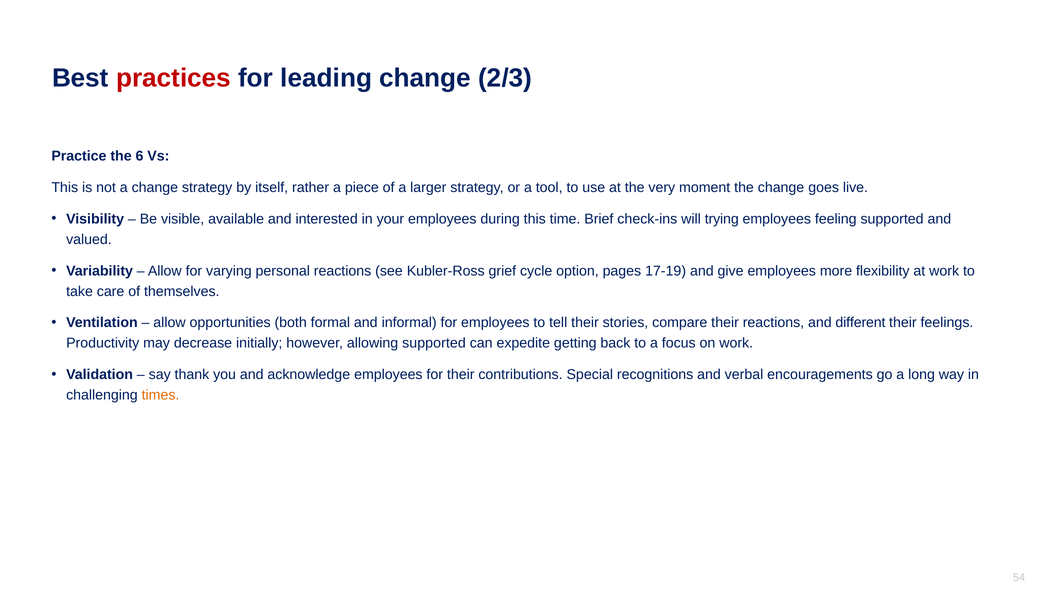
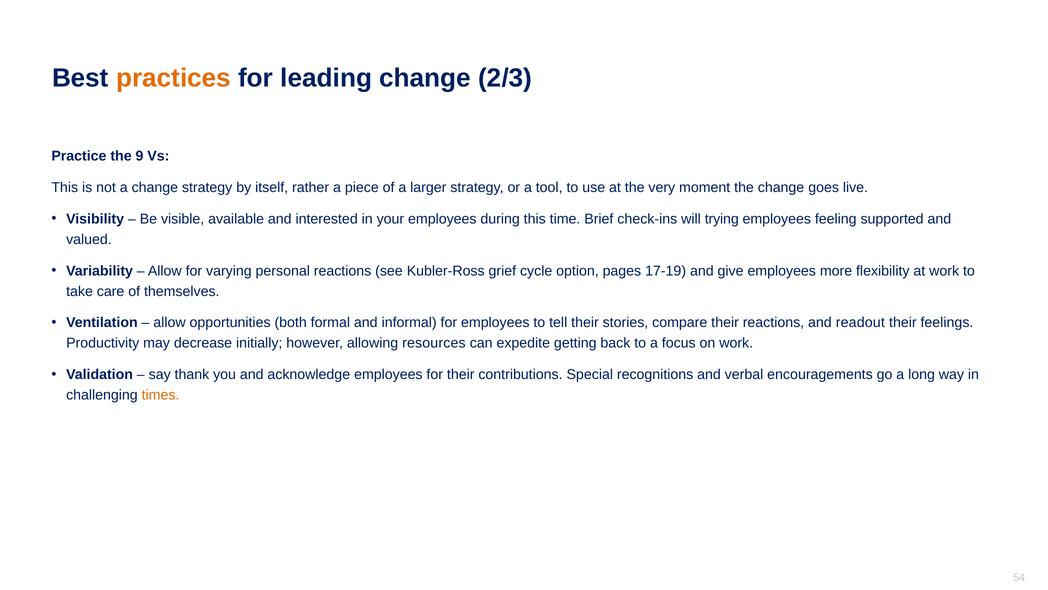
practices colour: red -> orange (174, 78)
6: 6 -> 9 (140, 156)
different: different -> readout (860, 323)
allowing supported: supported -> resources (434, 343)
